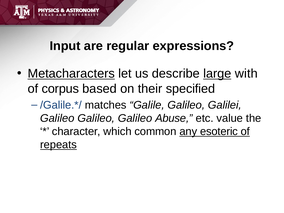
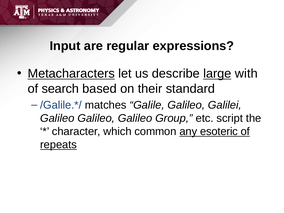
corpus: corpus -> search (60, 89)
specified: specified -> standard (190, 89)
Abuse: Abuse -> Group (174, 118)
value: value -> script (230, 118)
